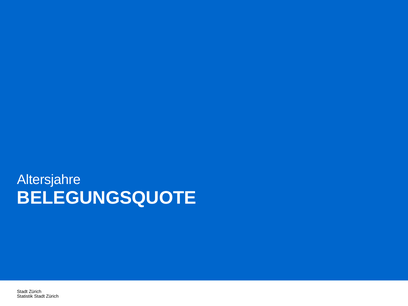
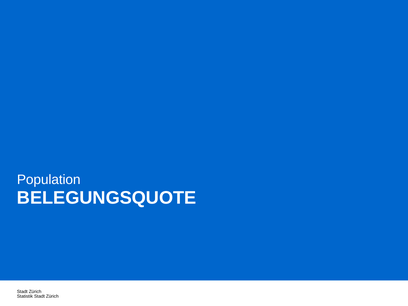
Altersjahre: Altersjahre -> Population (49, 180)
